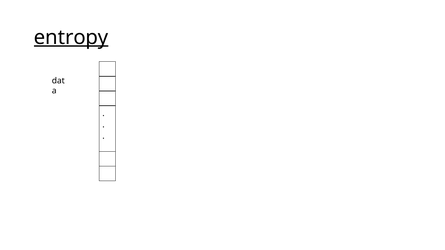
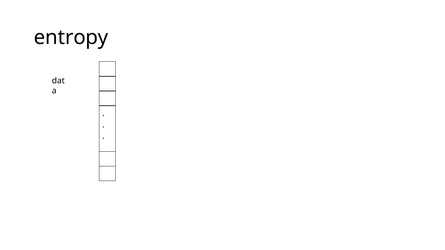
entropy underline: present -> none (71, 37)
